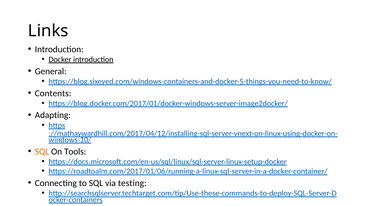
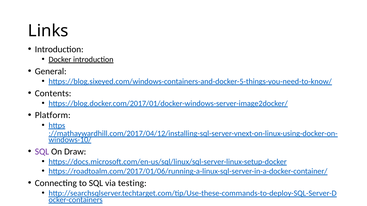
Adapting: Adapting -> Platform (53, 115)
SQL colour: orange -> purple (42, 152)
Tools: Tools -> Draw (75, 152)
